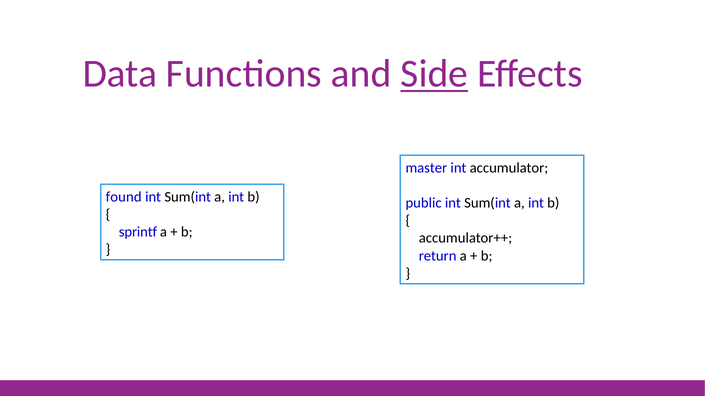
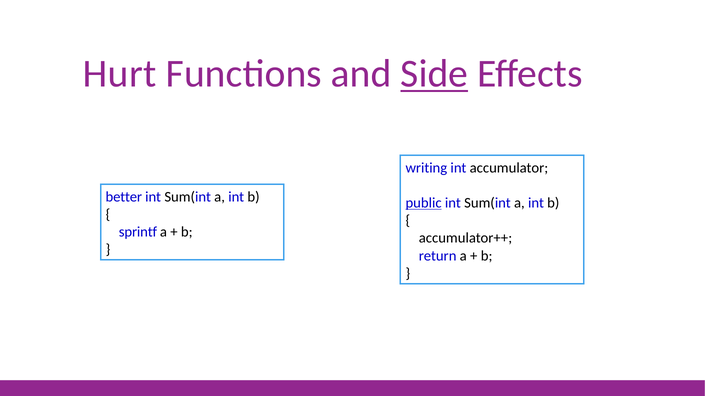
Data: Data -> Hurt (120, 74)
master: master -> writing (426, 168)
found: found -> better (124, 197)
public underline: none -> present (424, 203)
